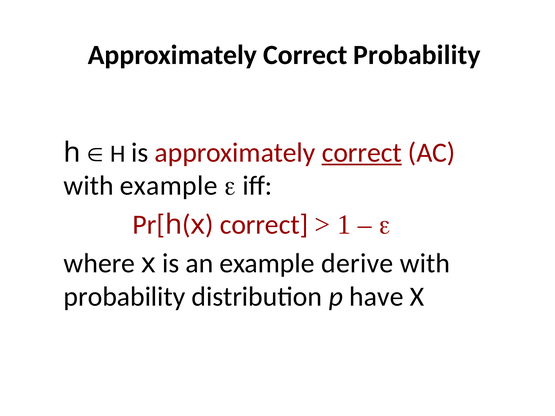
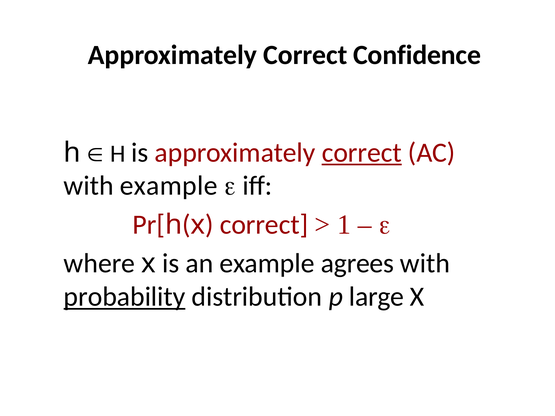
Correct Probability: Probability -> Confidence (417, 55)
derive: derive -> agrees (357, 264)
probability underline: none -> present (125, 297)
have: have -> large (377, 297)
